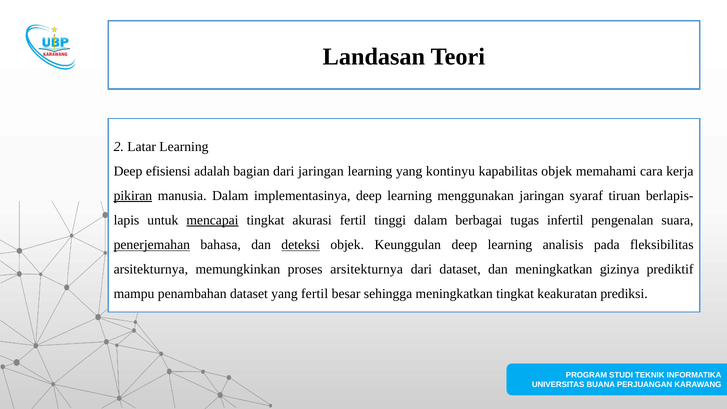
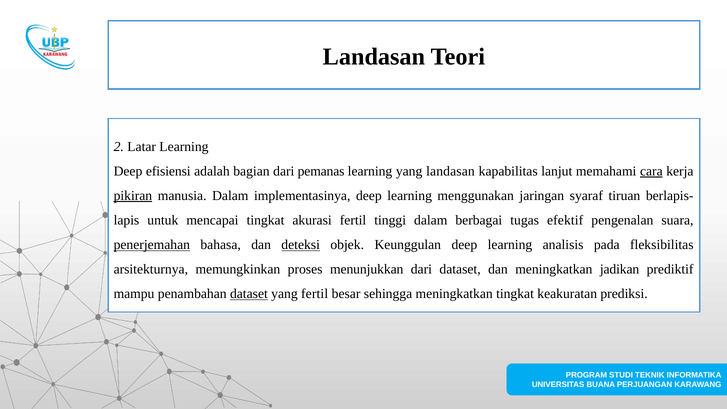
dari jaringan: jaringan -> pemanas (321, 171)
yang kontinyu: kontinyu -> landasan (450, 171)
kapabilitas objek: objek -> lanjut (557, 171)
cara underline: none -> present (651, 171)
mencapai underline: present -> none (212, 220)
infertil: infertil -> efektif (565, 220)
proses arsitekturnya: arsitekturnya -> menunjukkan (367, 269)
gizinya: gizinya -> jadikan (620, 269)
dataset underline: none -> present (249, 294)
